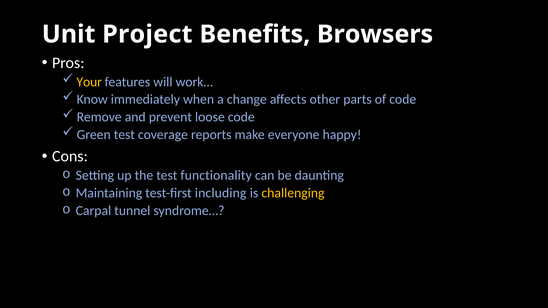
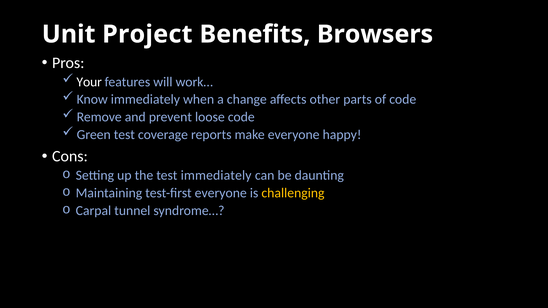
Your colour: yellow -> white (89, 82)
test functionality: functionality -> immediately (216, 175)
test-first including: including -> everyone (221, 193)
